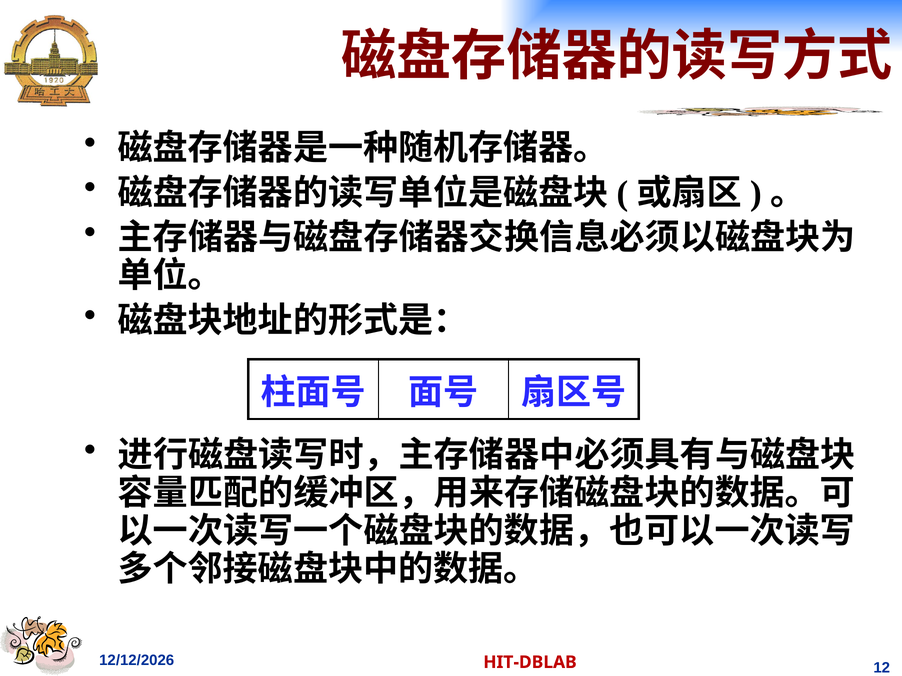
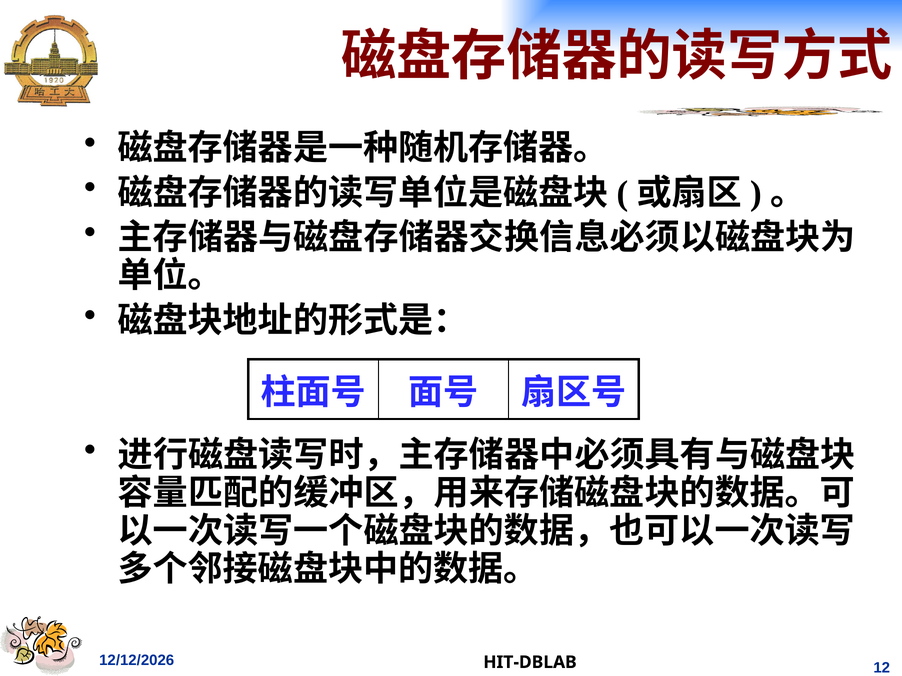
HIT-DBLAB colour: red -> black (530, 663)
